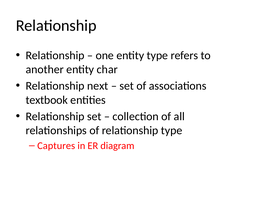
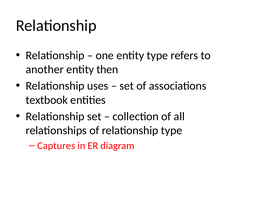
char: char -> then (107, 69)
next: next -> uses (98, 86)
